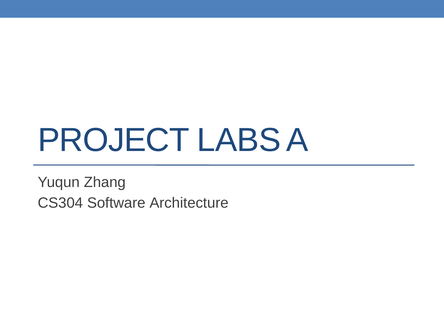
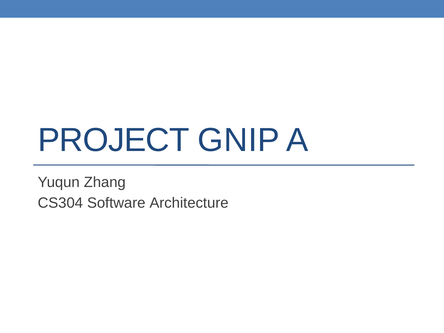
LABS: LABS -> GNIP (239, 140)
